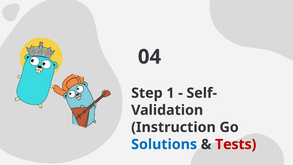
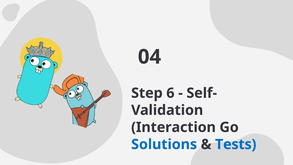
1: 1 -> 6 (170, 93)
Instruction: Instruction -> Interaction (173, 127)
Tests colour: red -> blue (236, 144)
